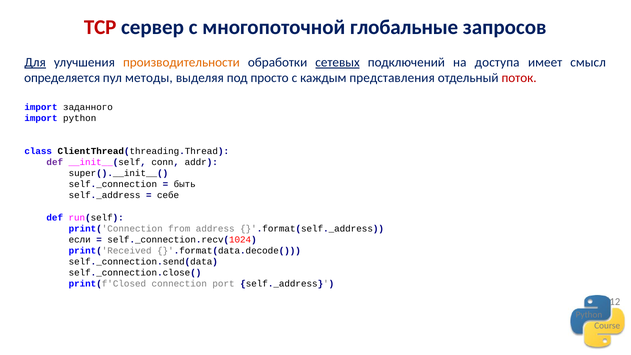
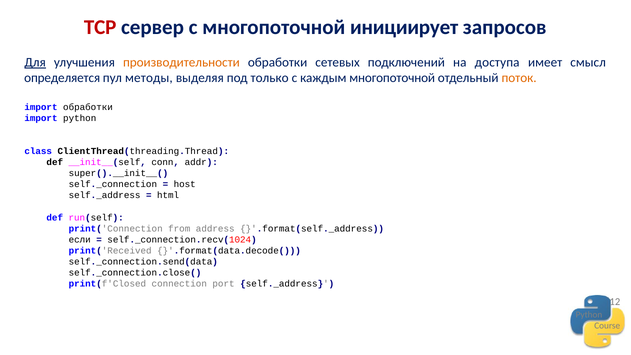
глобальные: глобальные -> инициирует (404, 27)
сетевых underline: present -> none (338, 62)
просто: просто -> только (270, 78)
каждым представления: представления -> многопоточной (392, 78)
поток colour: red -> orange (519, 78)
import заданного: заданного -> обработки (88, 107)
def colour: purple -> black (55, 162)
быть: быть -> host (185, 184)
себе: себе -> html (168, 195)
